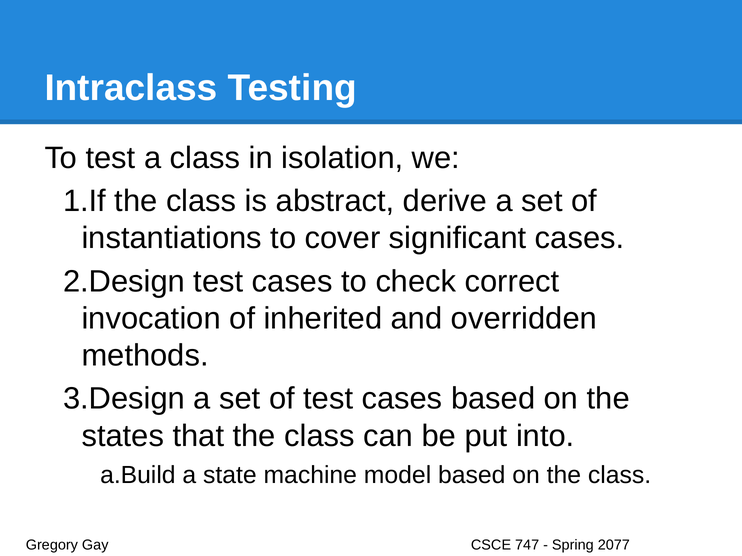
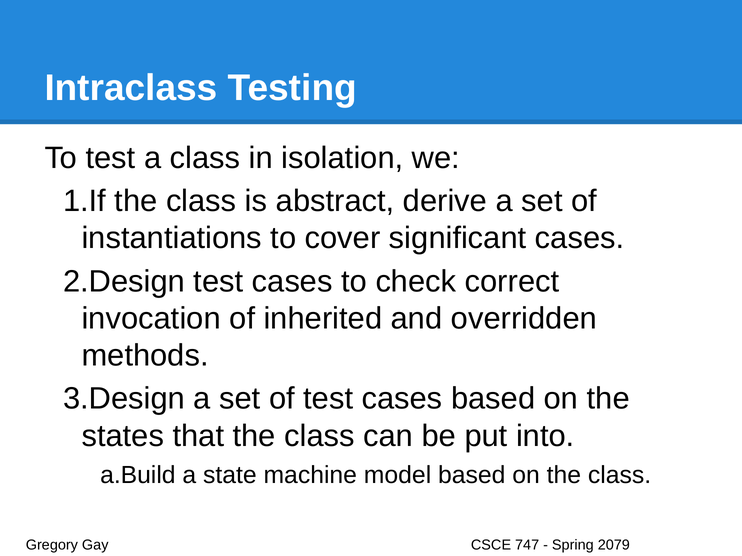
2077: 2077 -> 2079 (614, 546)
